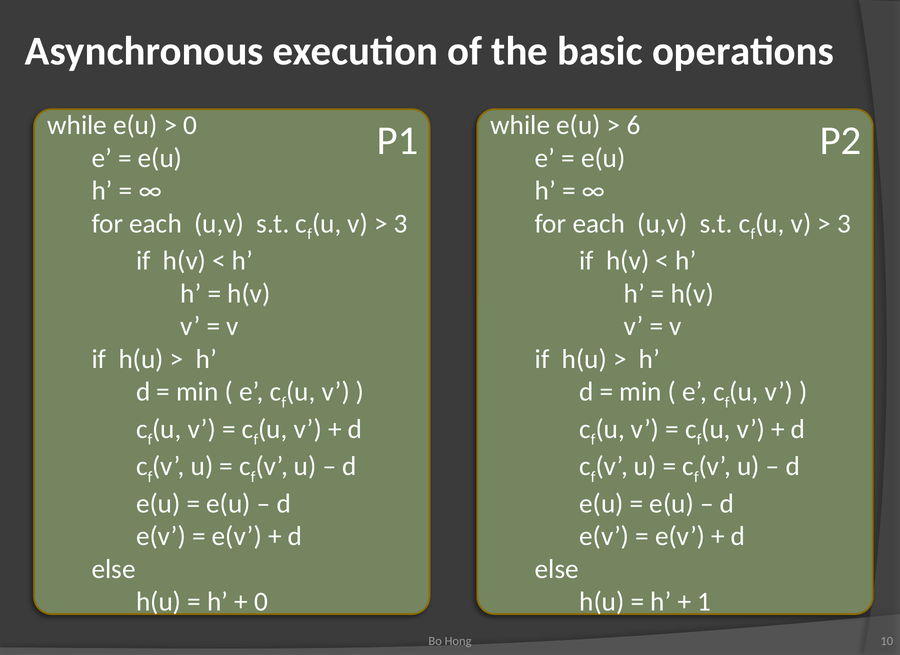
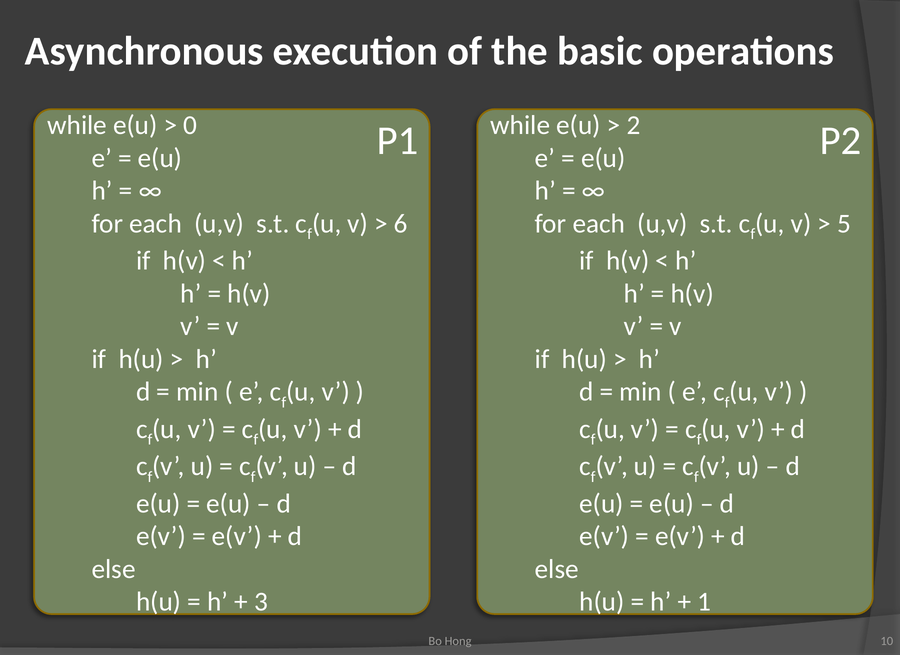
6: 6 -> 2 (634, 125)
3: 3 -> 6 (401, 223)
3: 3 -> 5 (844, 223)
0: 0 -> 3 (261, 601)
